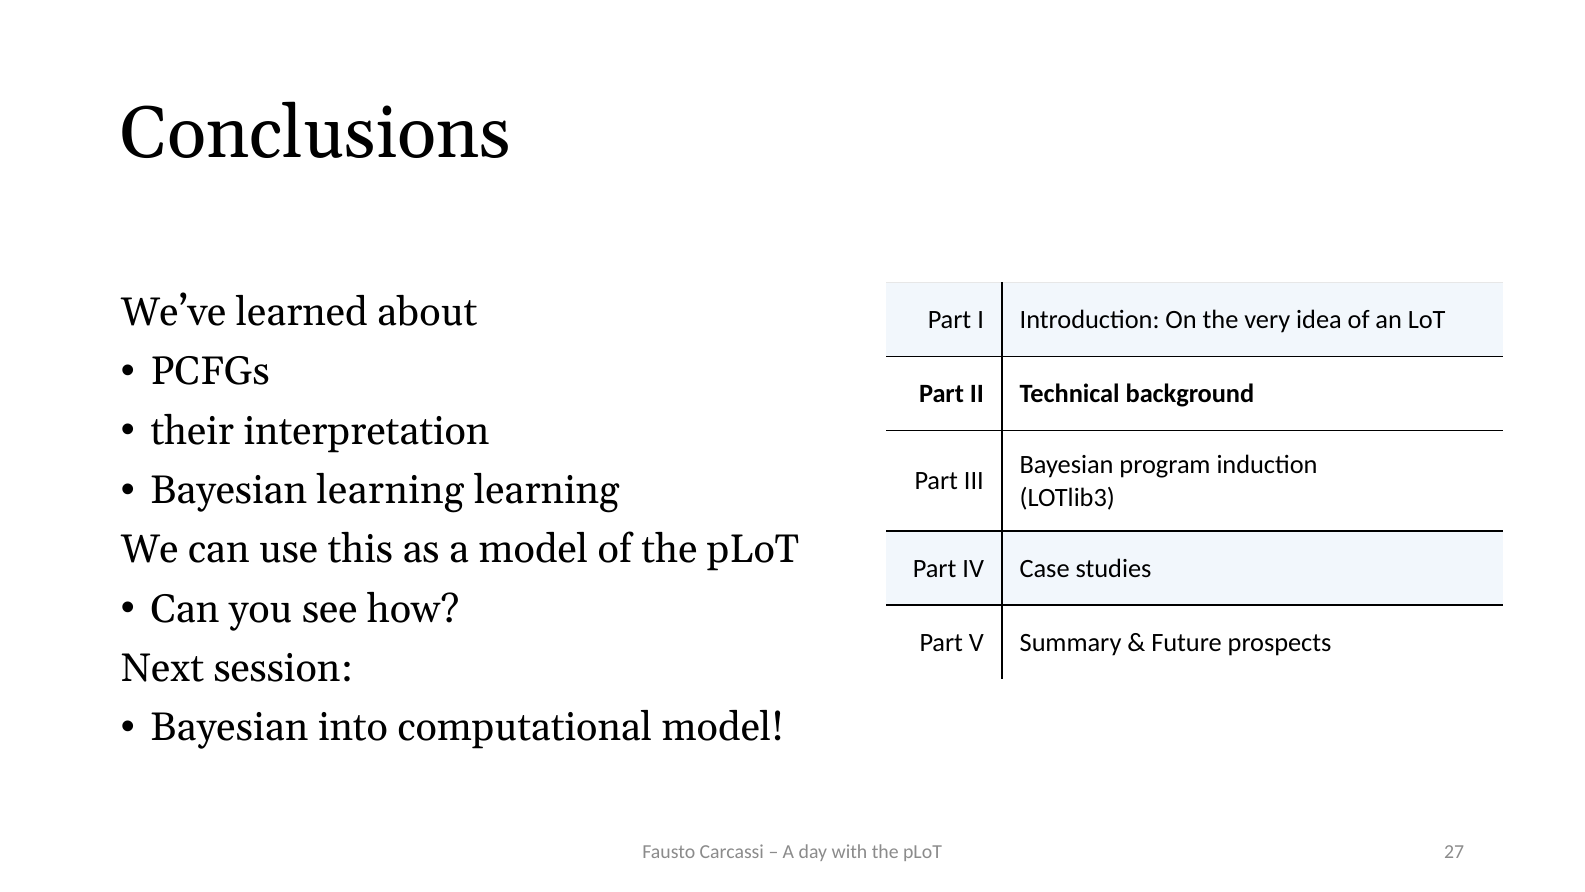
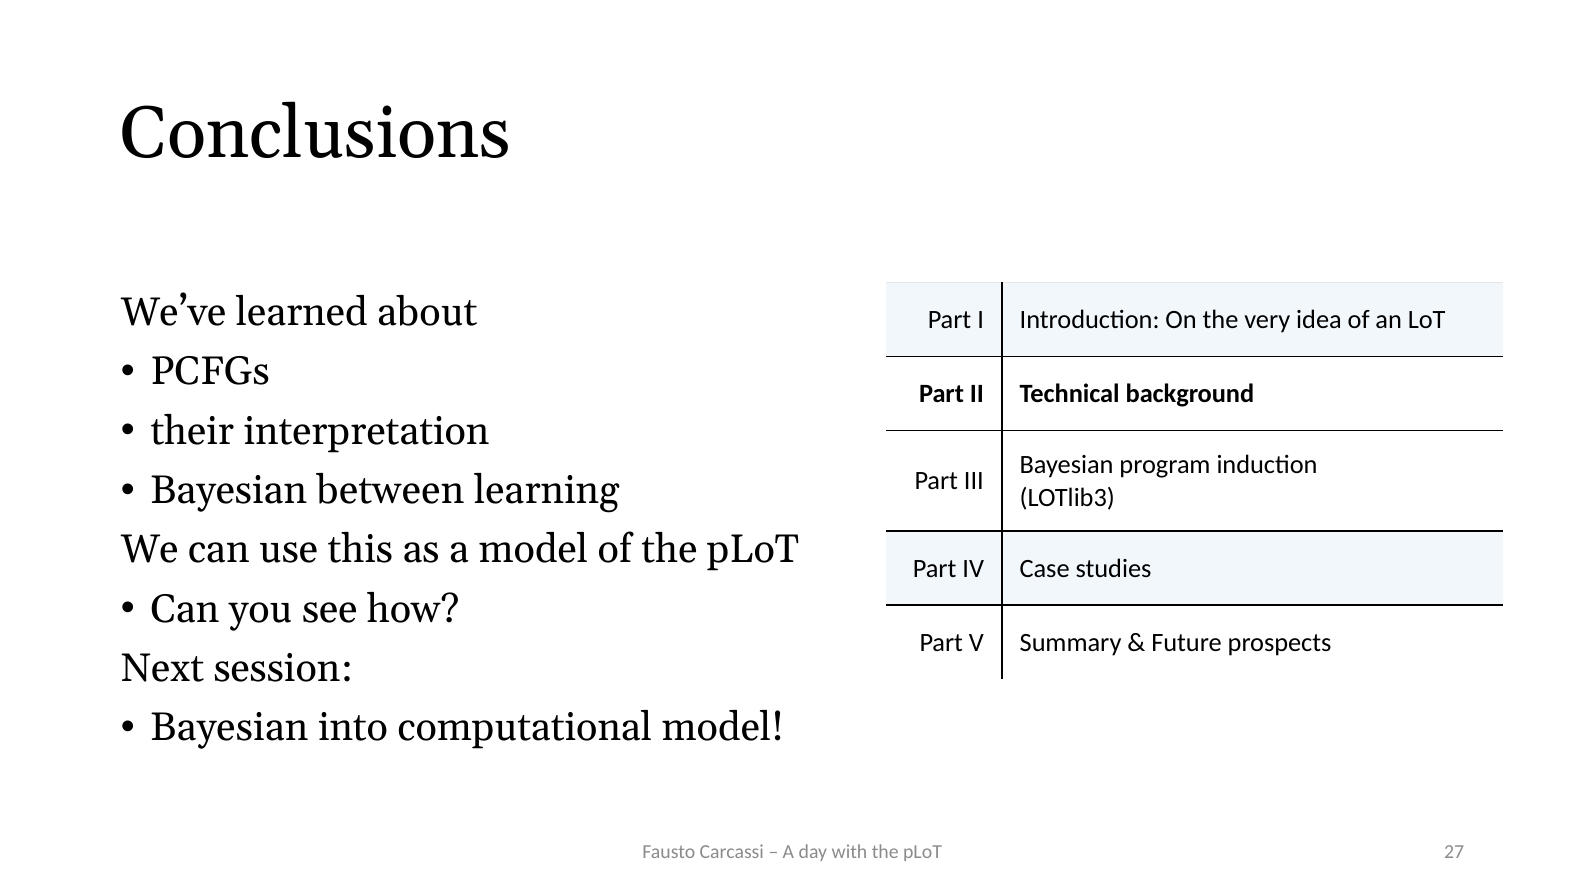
Bayesian learning: learning -> between (390, 490)
